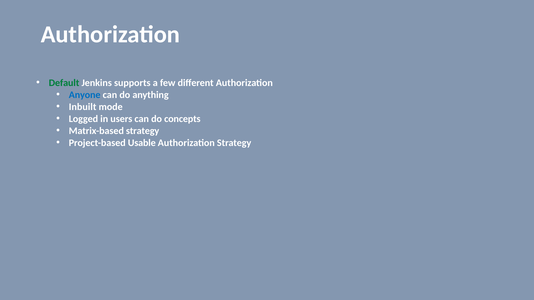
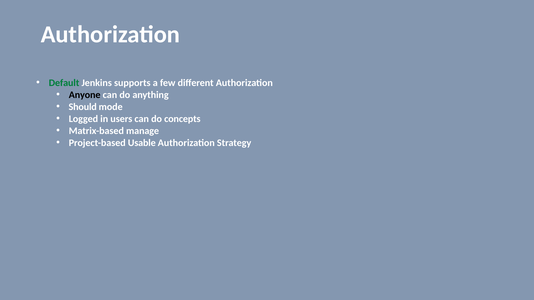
Anyone colour: blue -> black (85, 95)
Inbuilt: Inbuilt -> Should (83, 107)
Matrix-based strategy: strategy -> manage (143, 131)
